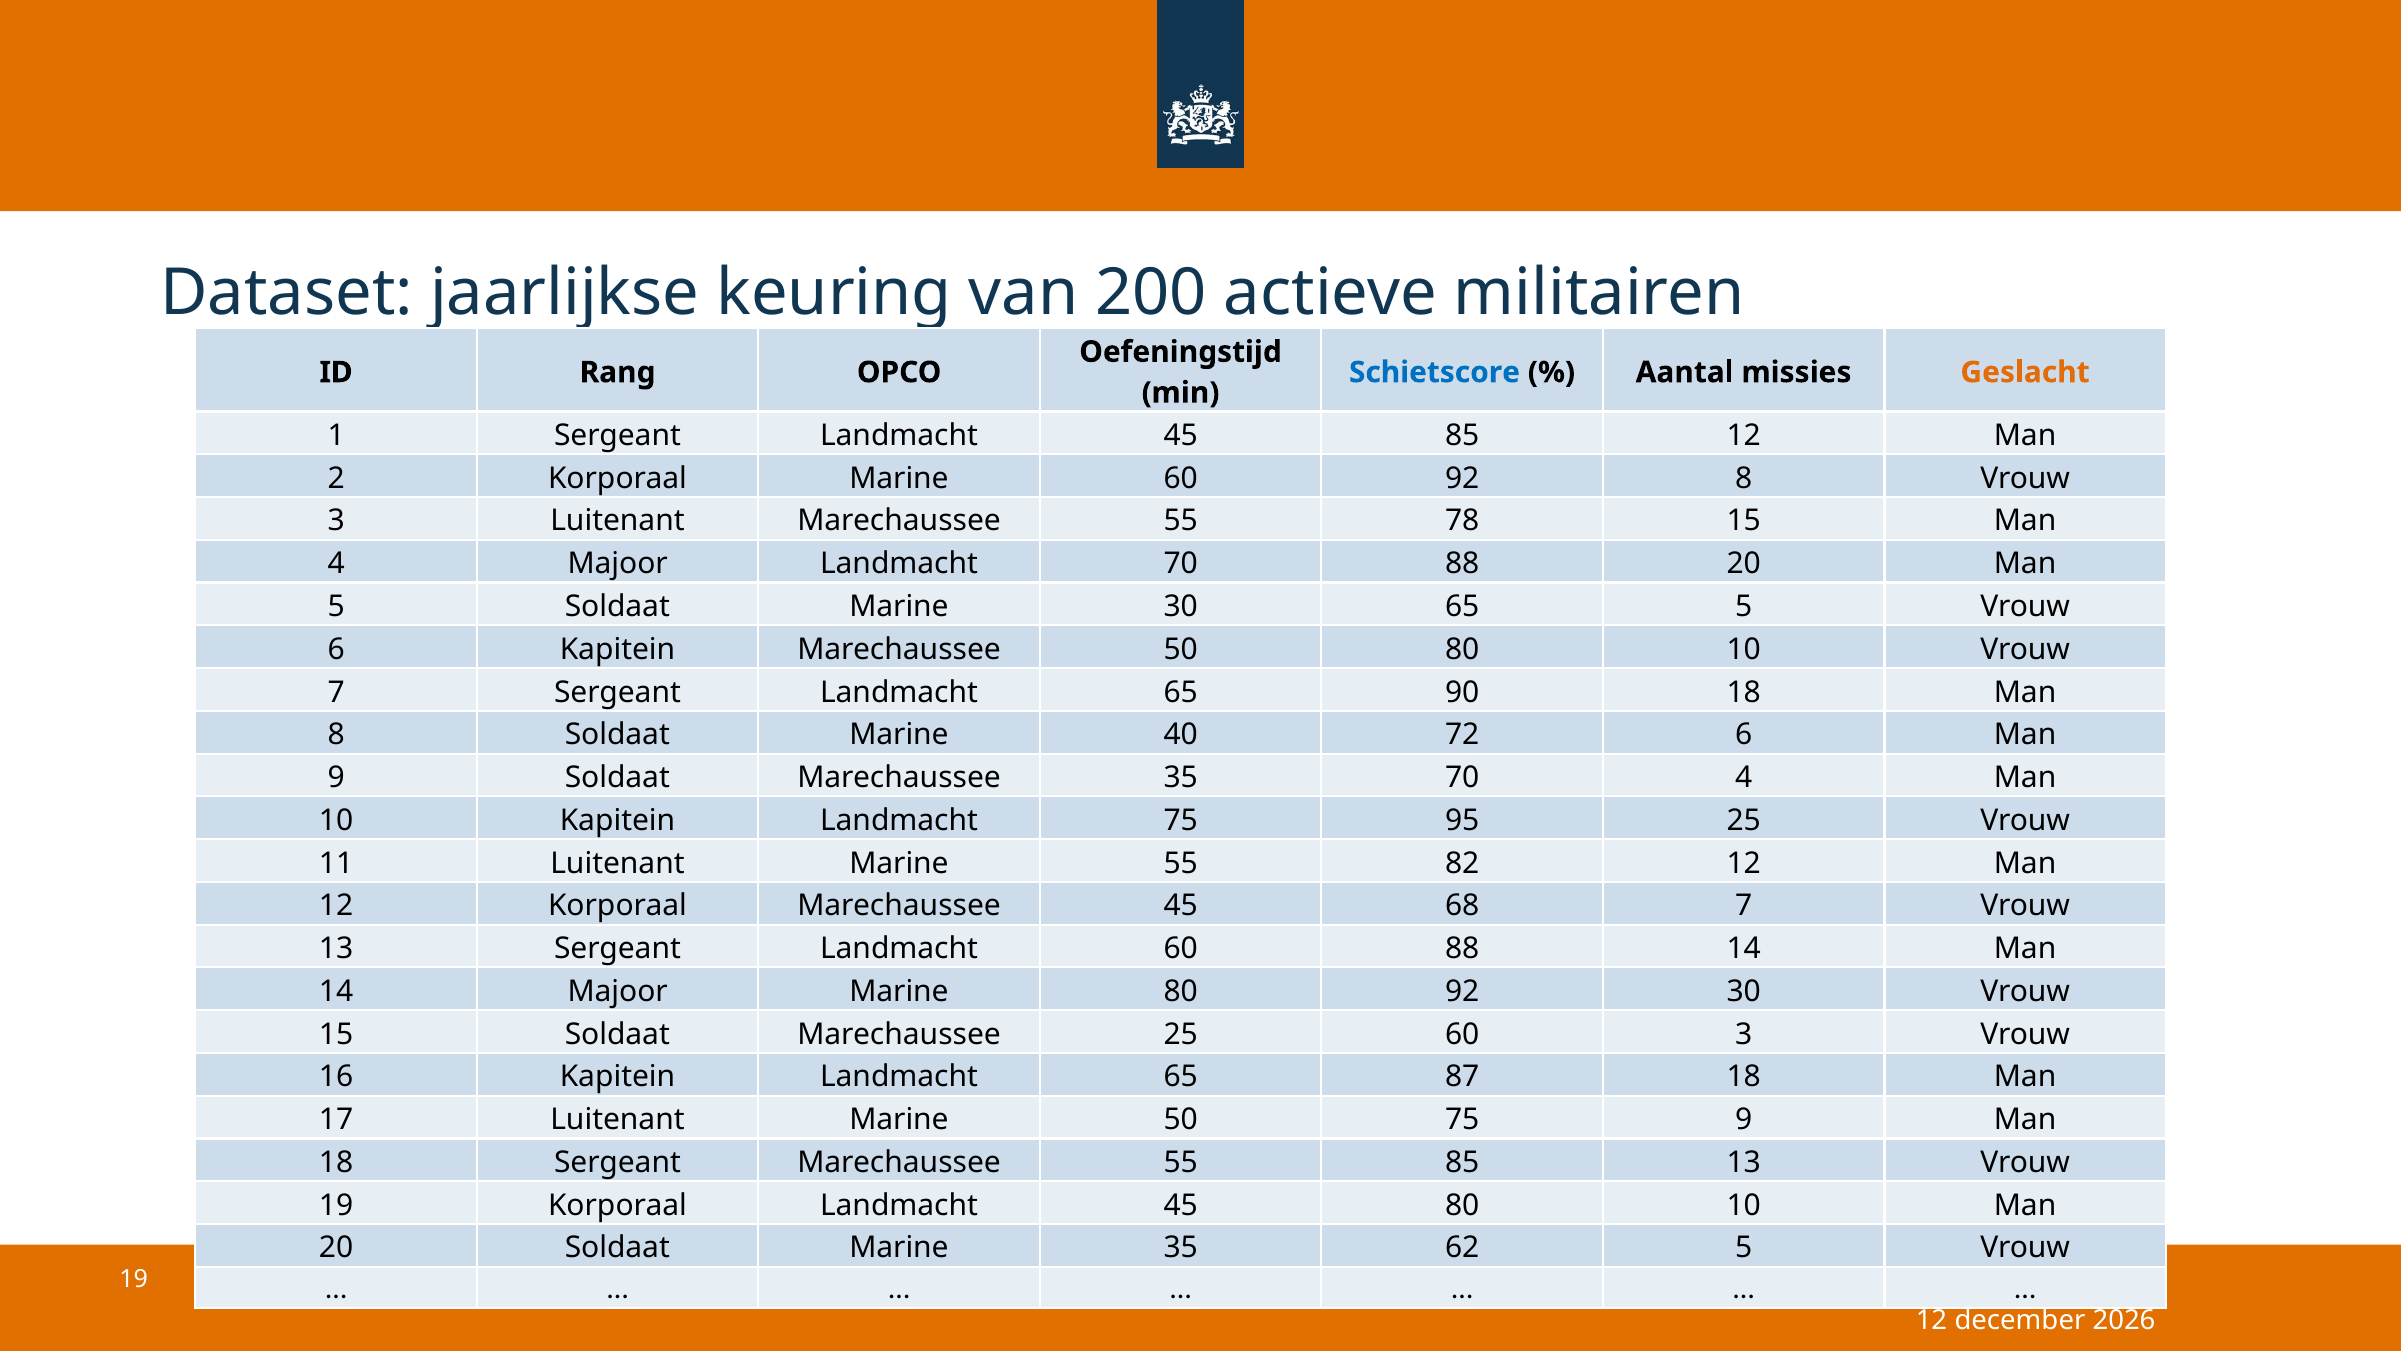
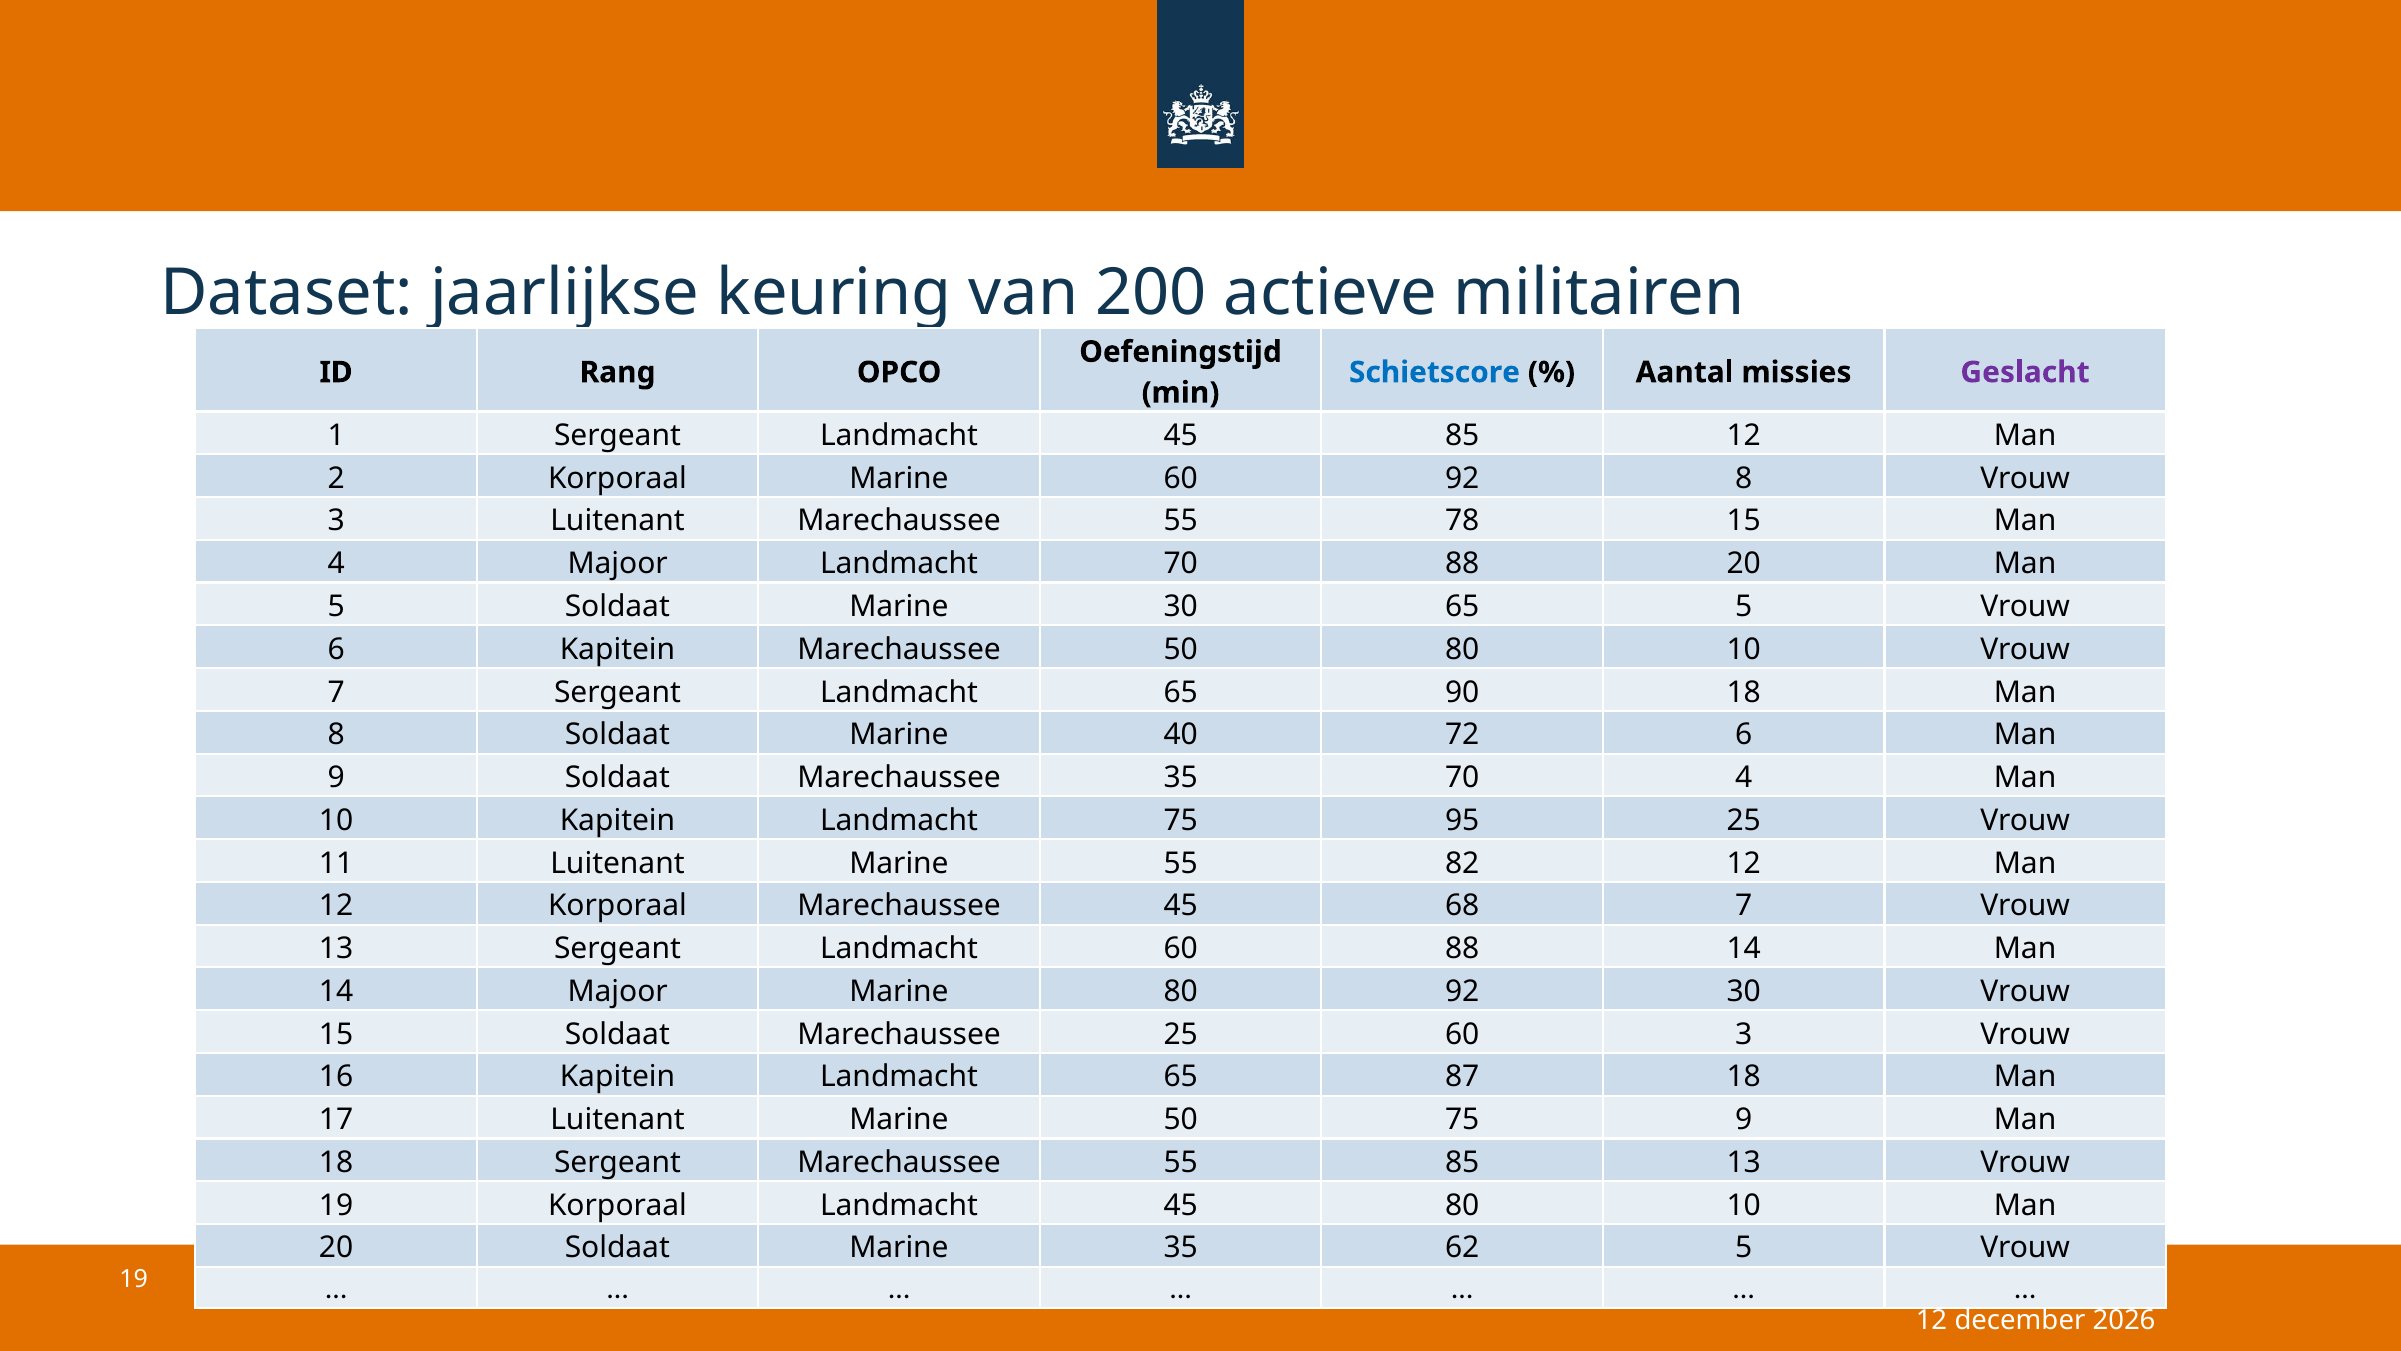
Geslacht colour: orange -> purple (2025, 372)
